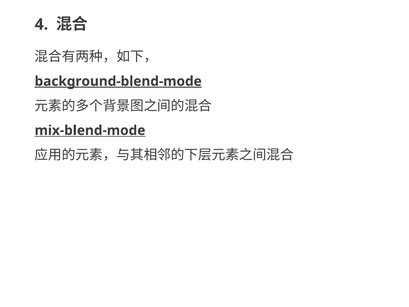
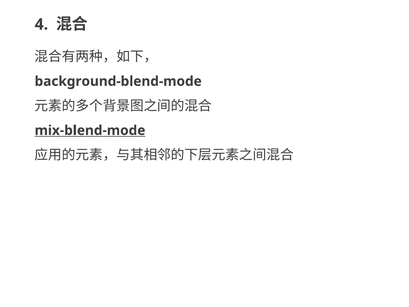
background-blend-mode underline: present -> none (118, 81)
